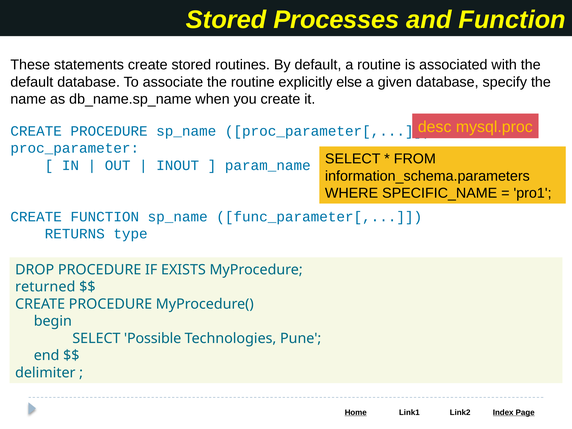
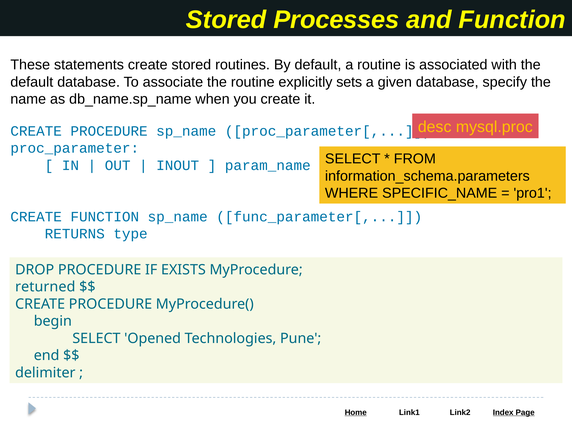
else: else -> sets (349, 82)
Possible: Possible -> Opened (153, 338)
